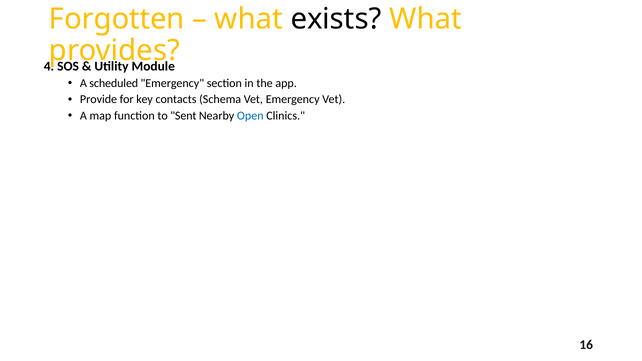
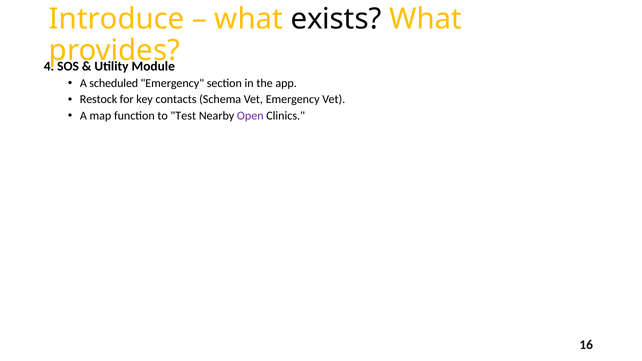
Forgotten: Forgotten -> Introduce (117, 19)
Provide: Provide -> Restock (99, 100)
Sent: Sent -> Test (183, 116)
Open colour: blue -> purple (250, 116)
